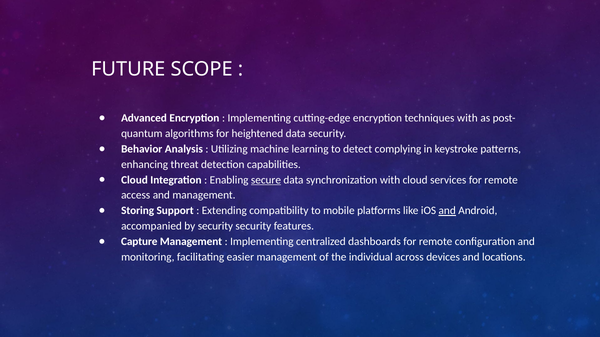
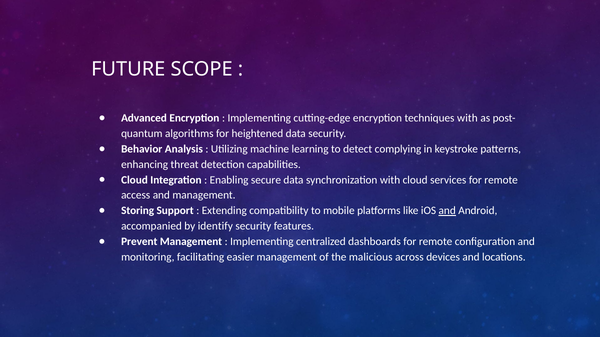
secure underline: present -> none (266, 180)
by security: security -> identify (215, 226)
Capture: Capture -> Prevent (139, 242)
individual: individual -> malicious (371, 257)
